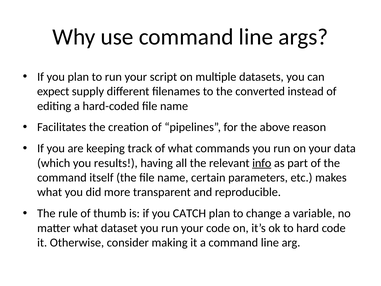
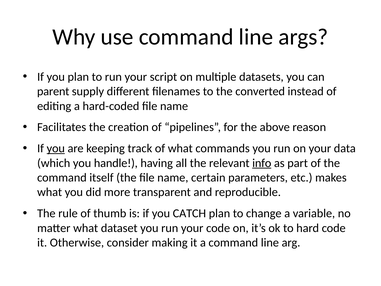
expect: expect -> parent (53, 91)
you underline: none -> present (56, 148)
results: results -> handle (116, 163)
